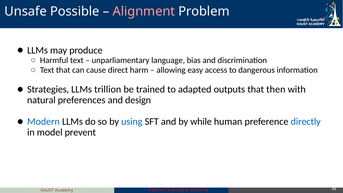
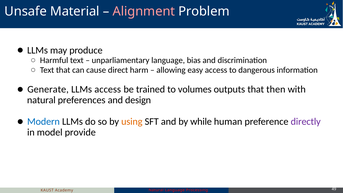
Possible: Possible -> Material (75, 11)
Strategies: Strategies -> Generate (48, 89)
LLMs trillion: trillion -> access (108, 89)
adapted: adapted -> volumes (195, 89)
using colour: blue -> orange (132, 121)
directly colour: blue -> purple (306, 121)
prevent: prevent -> provide (80, 132)
